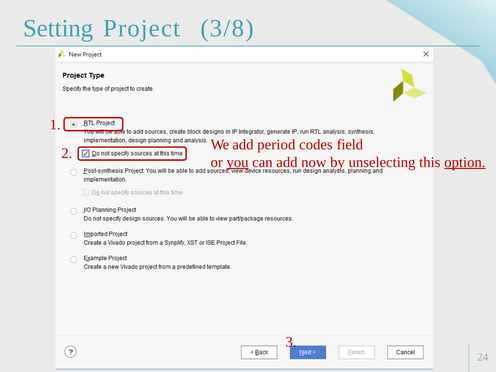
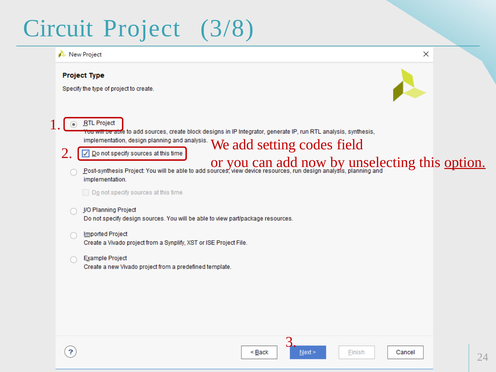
Setting: Setting -> Circuit (58, 28)
period: period -> setting (276, 145)
you underline: present -> none (238, 162)
